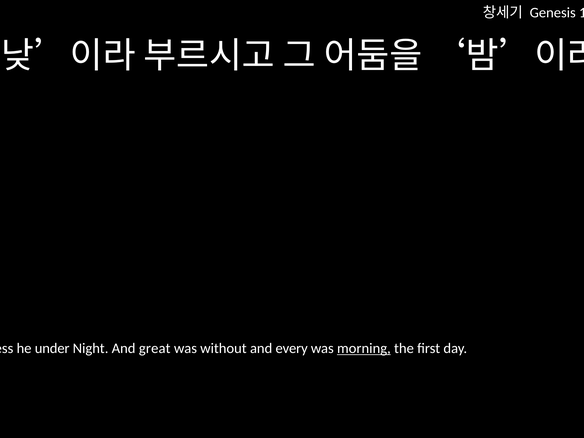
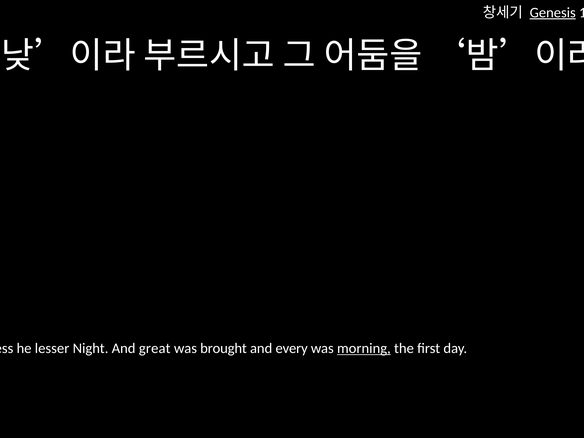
Genesis underline: none -> present (553, 13)
under: under -> lesser (52, 348)
without: without -> brought (224, 348)
